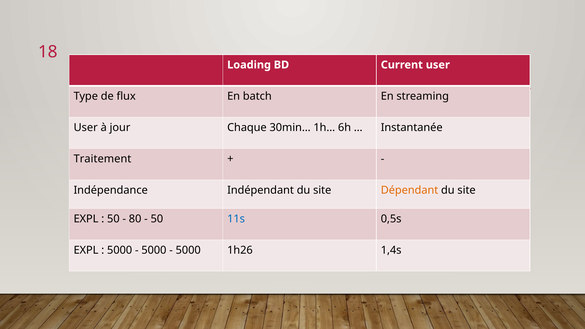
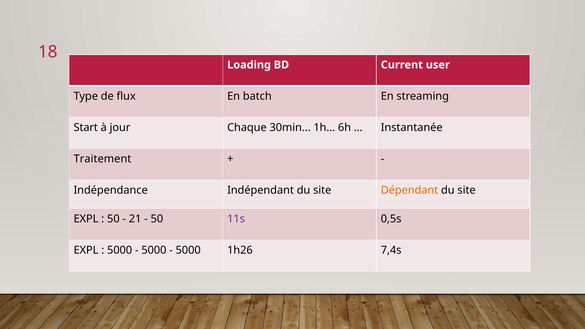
User: User -> Start (86, 127)
80: 80 -> 21 (135, 219)
11s colour: blue -> purple (236, 219)
1,4s: 1,4s -> 7,4s (391, 250)
